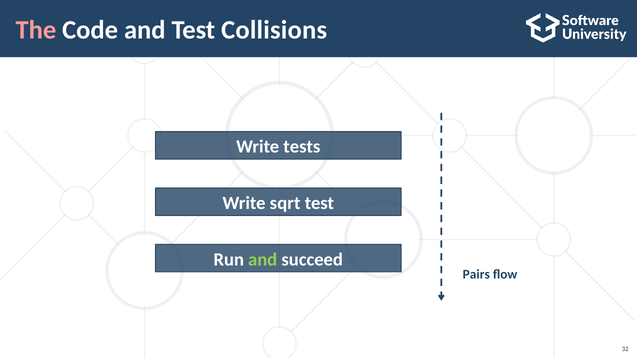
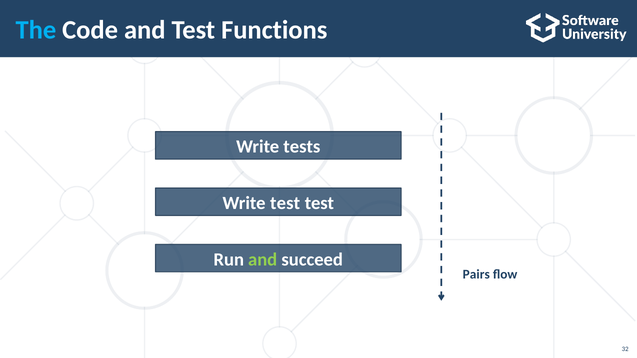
The colour: pink -> light blue (36, 30)
Collisions: Collisions -> Functions (274, 30)
Write sqrt: sqrt -> test (285, 203)
